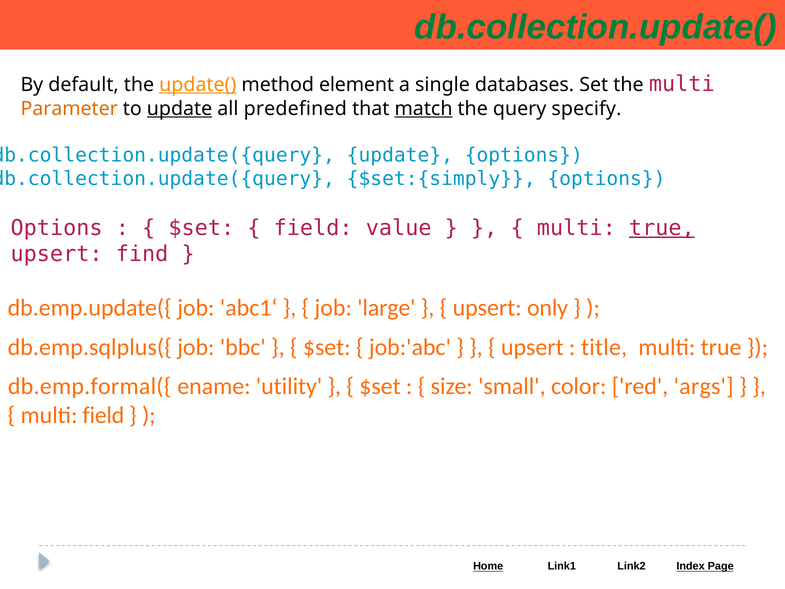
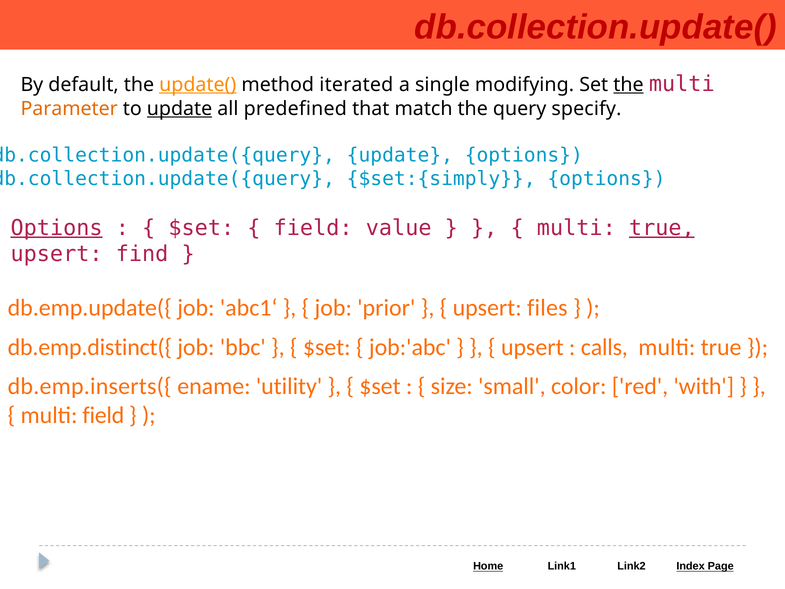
db.collection.update( colour: green -> red (596, 27)
element: element -> iterated (356, 85)
databases: databases -> modifying (524, 85)
the underline: none -> present (628, 85)
match underline: present -> none (424, 109)
Options underline: none -> present (57, 228)
large: large -> prior (386, 308)
only: only -> files (547, 308)
db.emp.sqlplus({: db.emp.sqlplus({ -> db.emp.distinct({ (90, 347)
title: title -> calls (604, 347)
db.emp.formal({: db.emp.formal({ -> db.emp.inserts({ (90, 386)
args: args -> with (704, 386)
